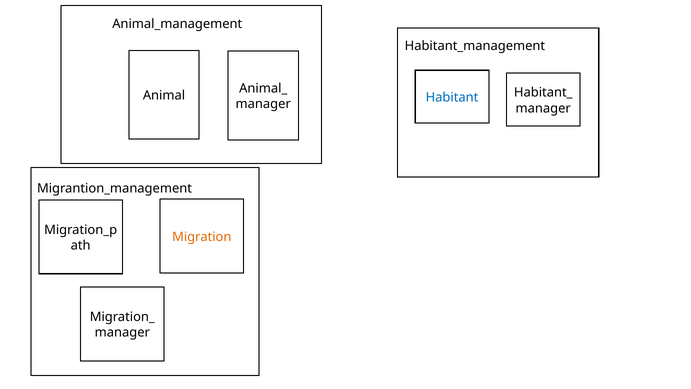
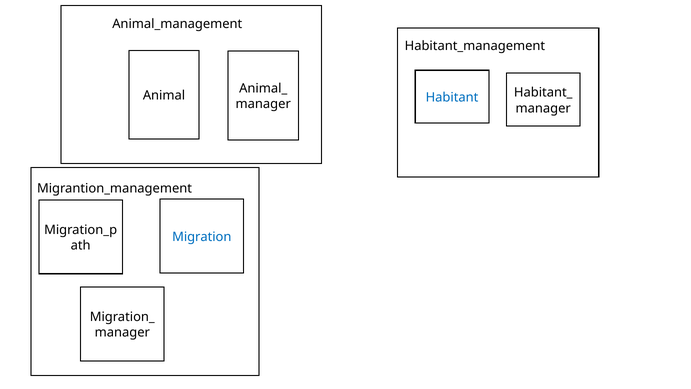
Migration colour: orange -> blue (202, 237)
